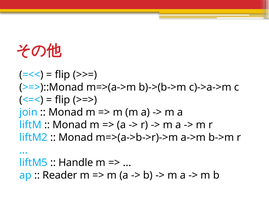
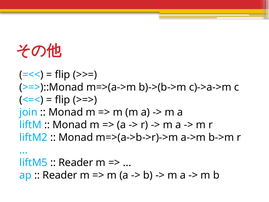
Handle: Handle -> Reader (76, 162)
